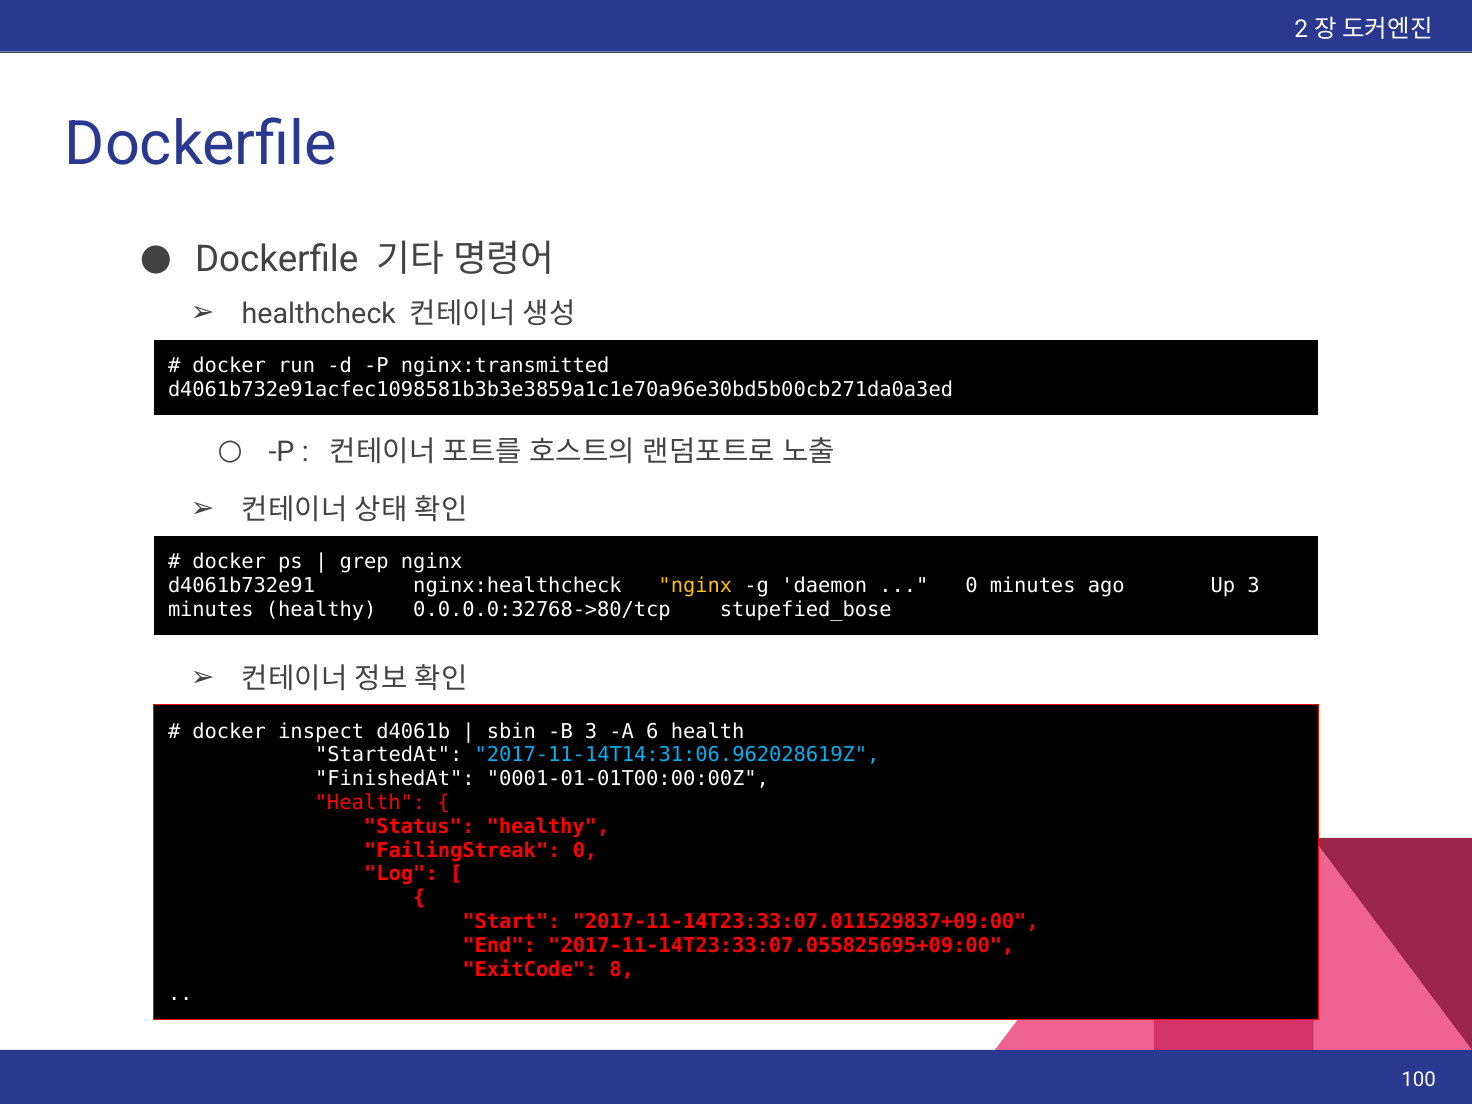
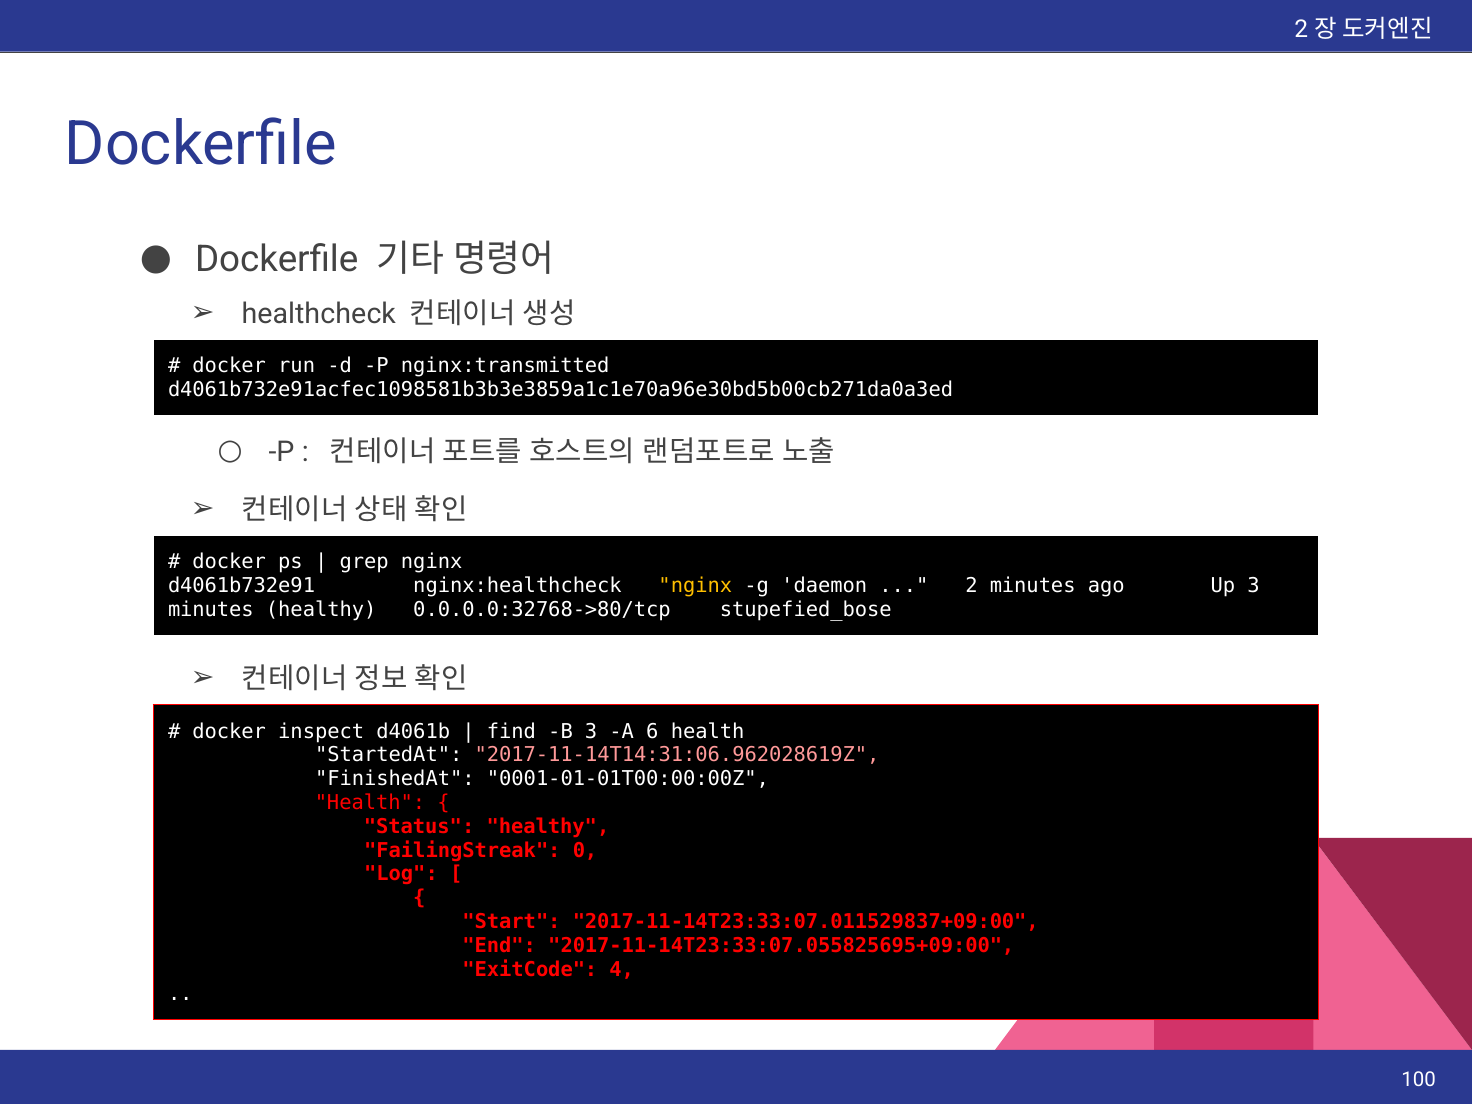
0: 0 -> 2 (972, 586)
sbin: sbin -> find (511, 731)
2017-11-14T14:31:06.962028619Z colour: light blue -> pink (677, 755)
8: 8 -> 4 (622, 969)
